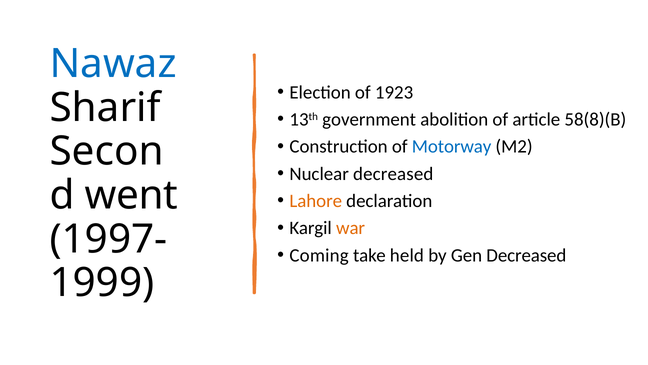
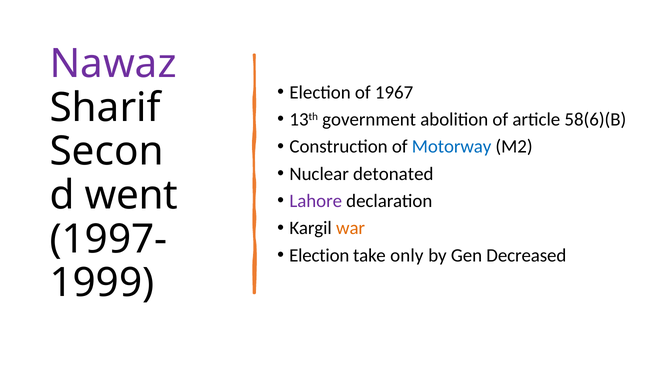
Nawaz colour: blue -> purple (113, 64)
1923: 1923 -> 1967 (394, 92)
58(8)(B: 58(8)(B -> 58(6)(B (595, 119)
Nuclear decreased: decreased -> detonated (393, 174)
Lahore colour: orange -> purple (316, 201)
Coming: Coming -> Election (319, 255)
held: held -> only (407, 255)
